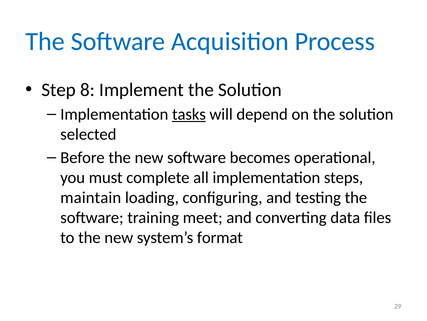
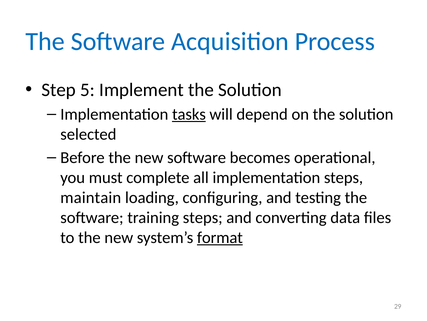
8: 8 -> 5 (88, 90)
training meet: meet -> steps (203, 217)
format underline: none -> present (220, 237)
